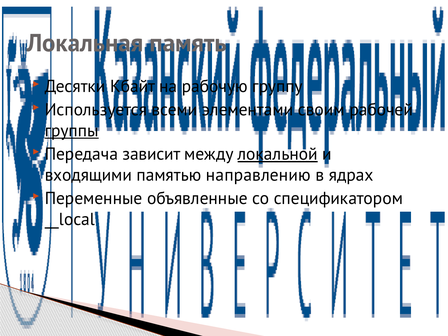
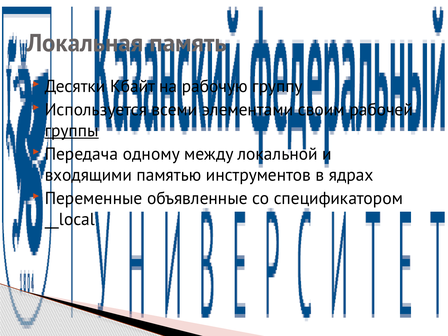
зависит: зависит -> одному (151, 154)
локальной underline: present -> none (278, 154)
направлению: направлению -> инструментов (258, 175)
